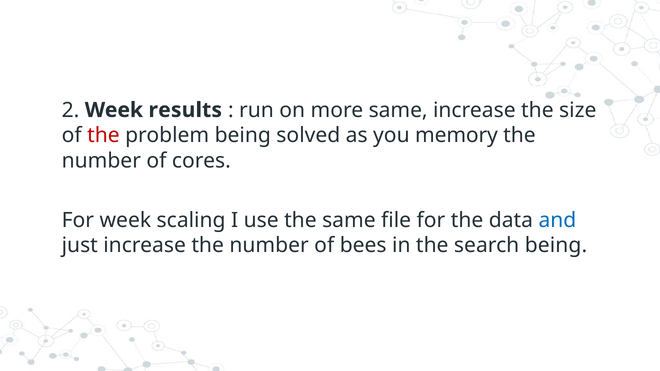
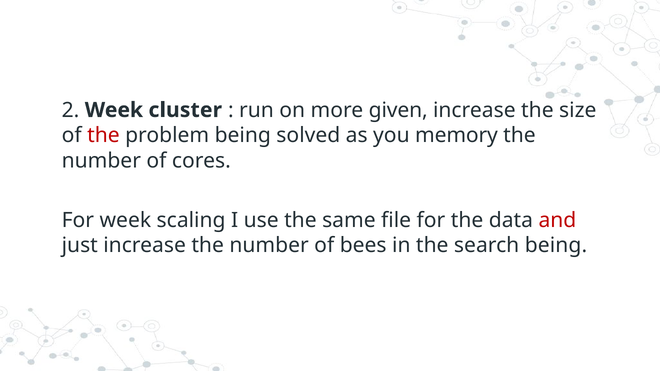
results: results -> cluster (185, 110)
more same: same -> given (398, 110)
and colour: blue -> red (557, 220)
